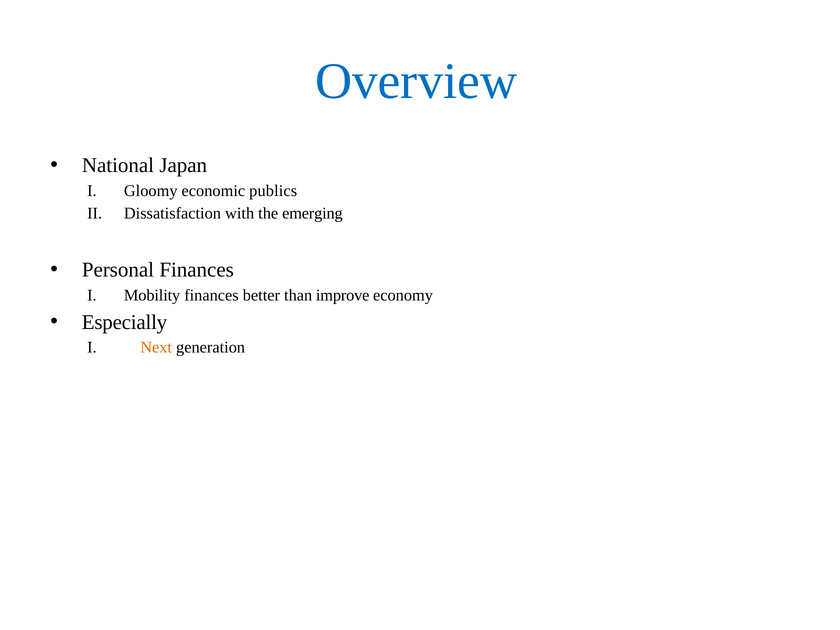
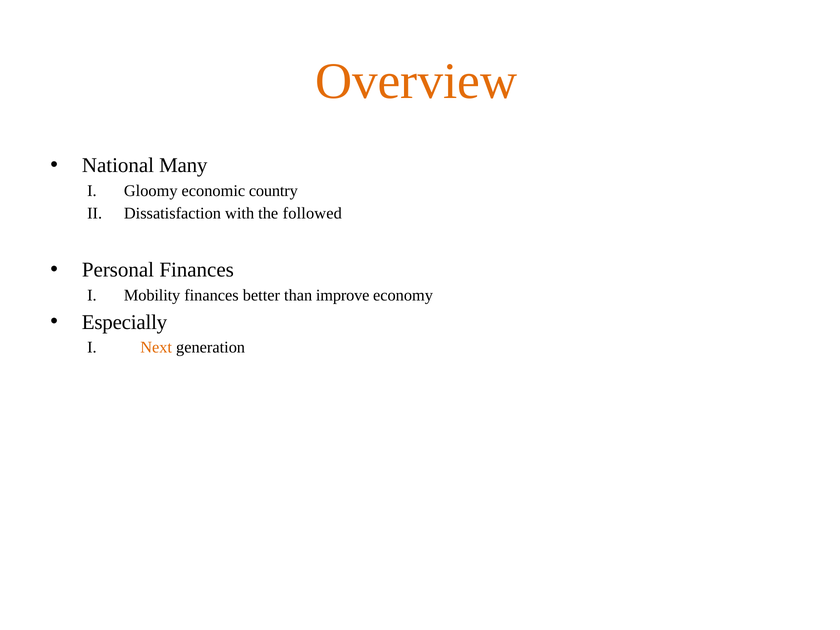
Overview colour: blue -> orange (416, 81)
Japan: Japan -> Many (183, 165)
publics: publics -> country (273, 191)
emerging: emerging -> followed (312, 214)
